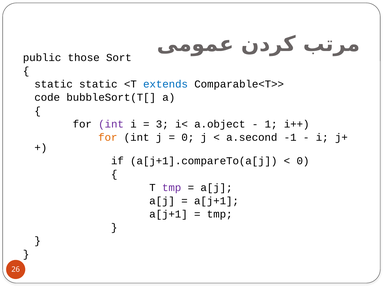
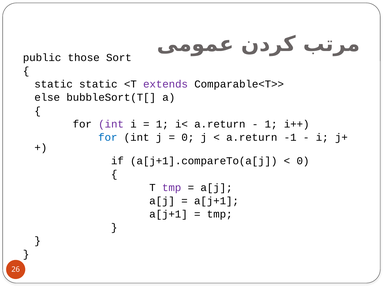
extends colour: blue -> purple (166, 84)
code: code -> else (47, 98)
3: 3 -> 1 (162, 124)
i< a.object: a.object -> a.return (220, 124)
for colour: orange -> blue (108, 138)
a.second: a.second -> a.return (252, 138)
